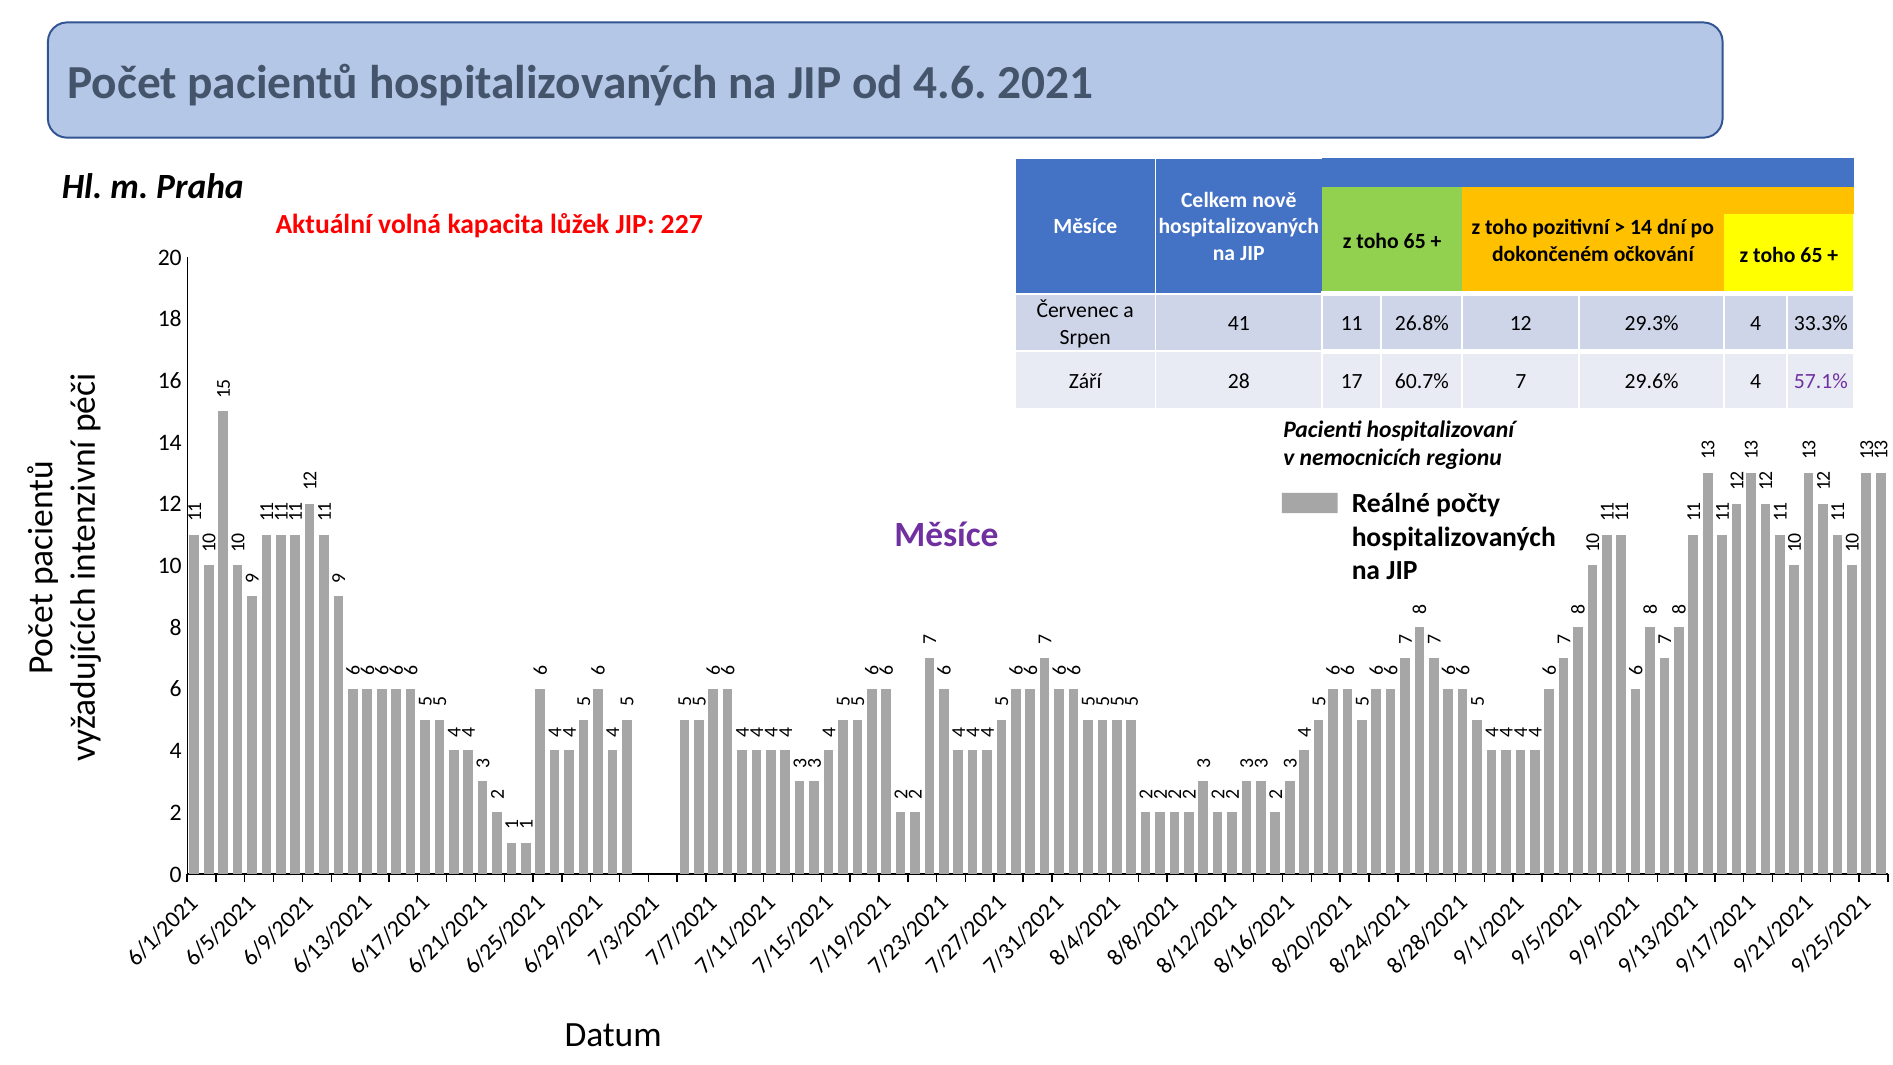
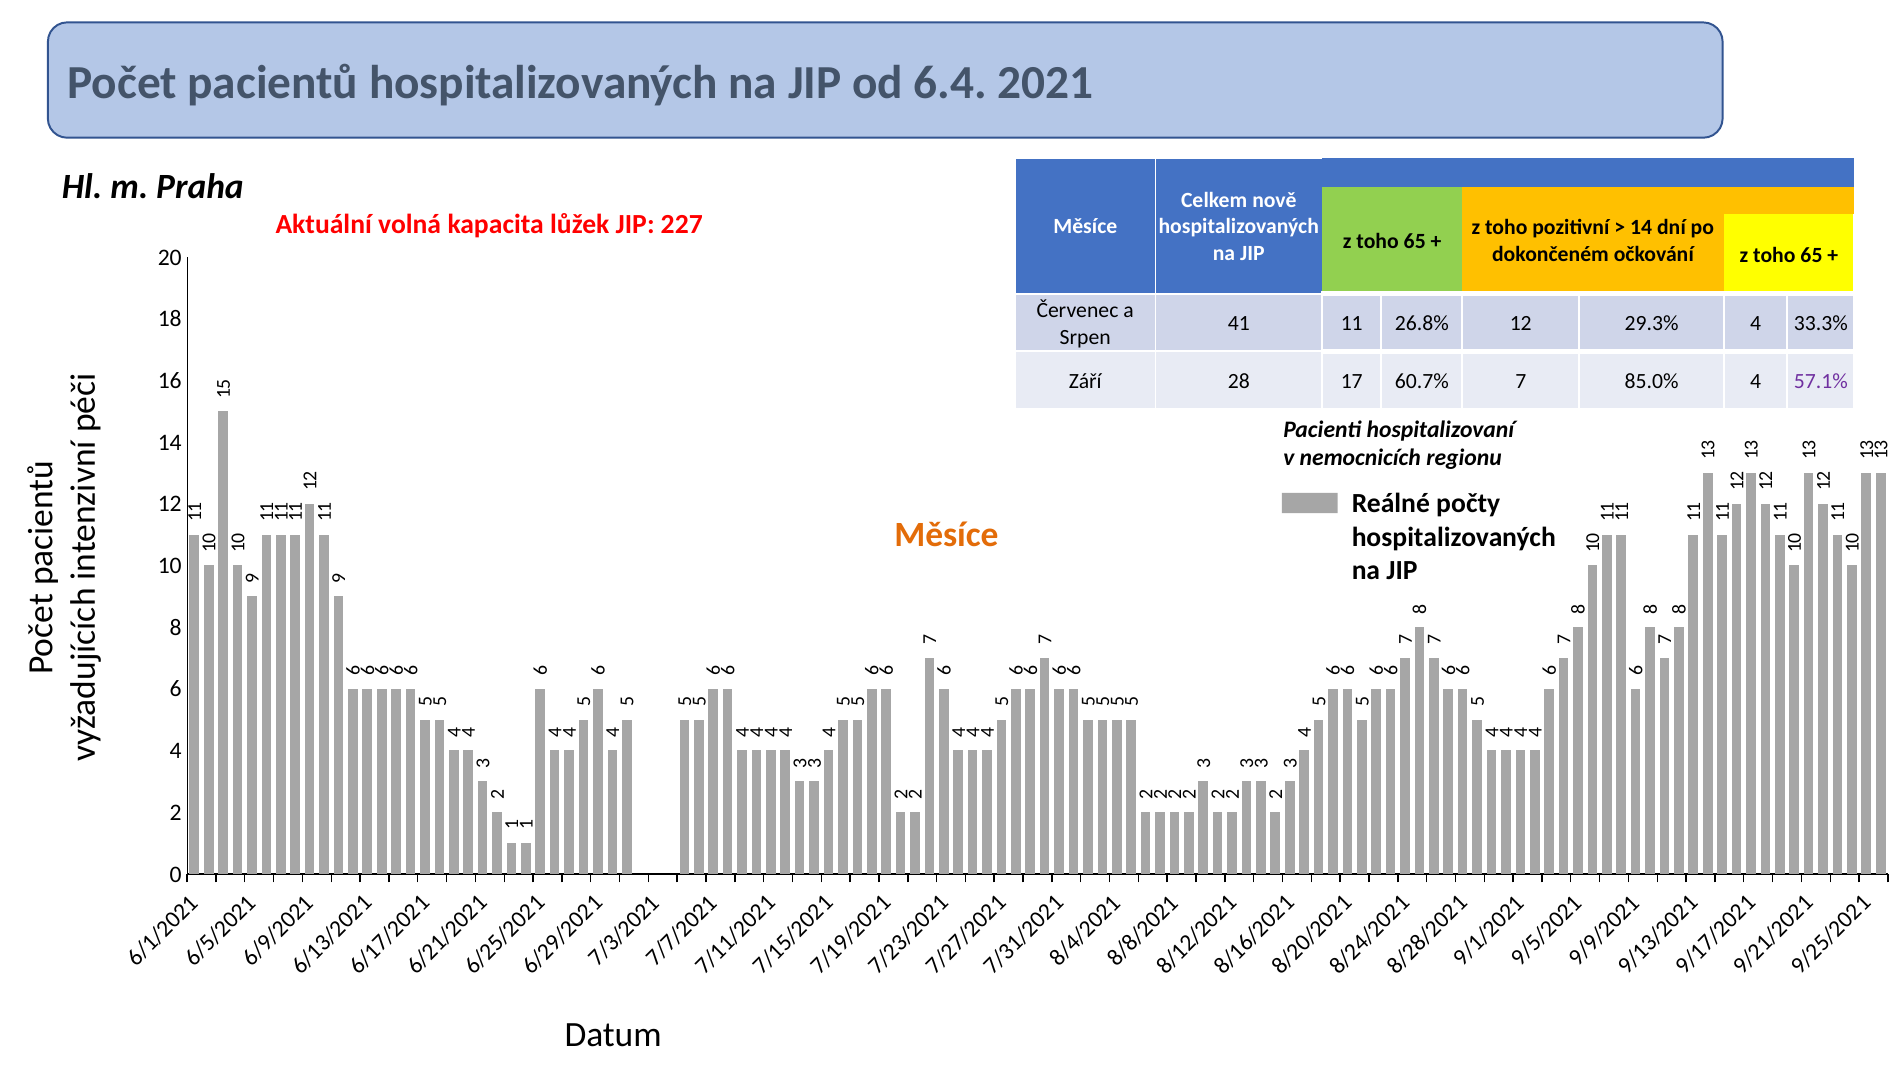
4.6: 4.6 -> 6.4 (950, 83)
29.6%: 29.6% -> 85.0% (1652, 381)
Měsíce colour: purple -> orange (946, 534)
